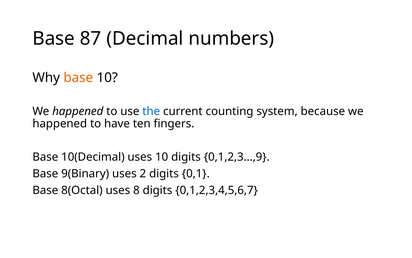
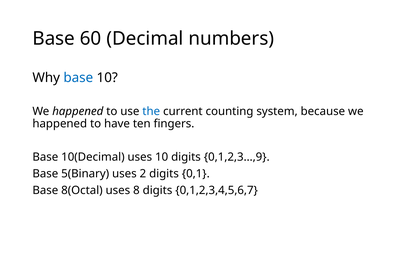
87: 87 -> 60 (91, 38)
base colour: orange -> blue (78, 78)
9(Binary: 9(Binary -> 5(Binary (85, 173)
